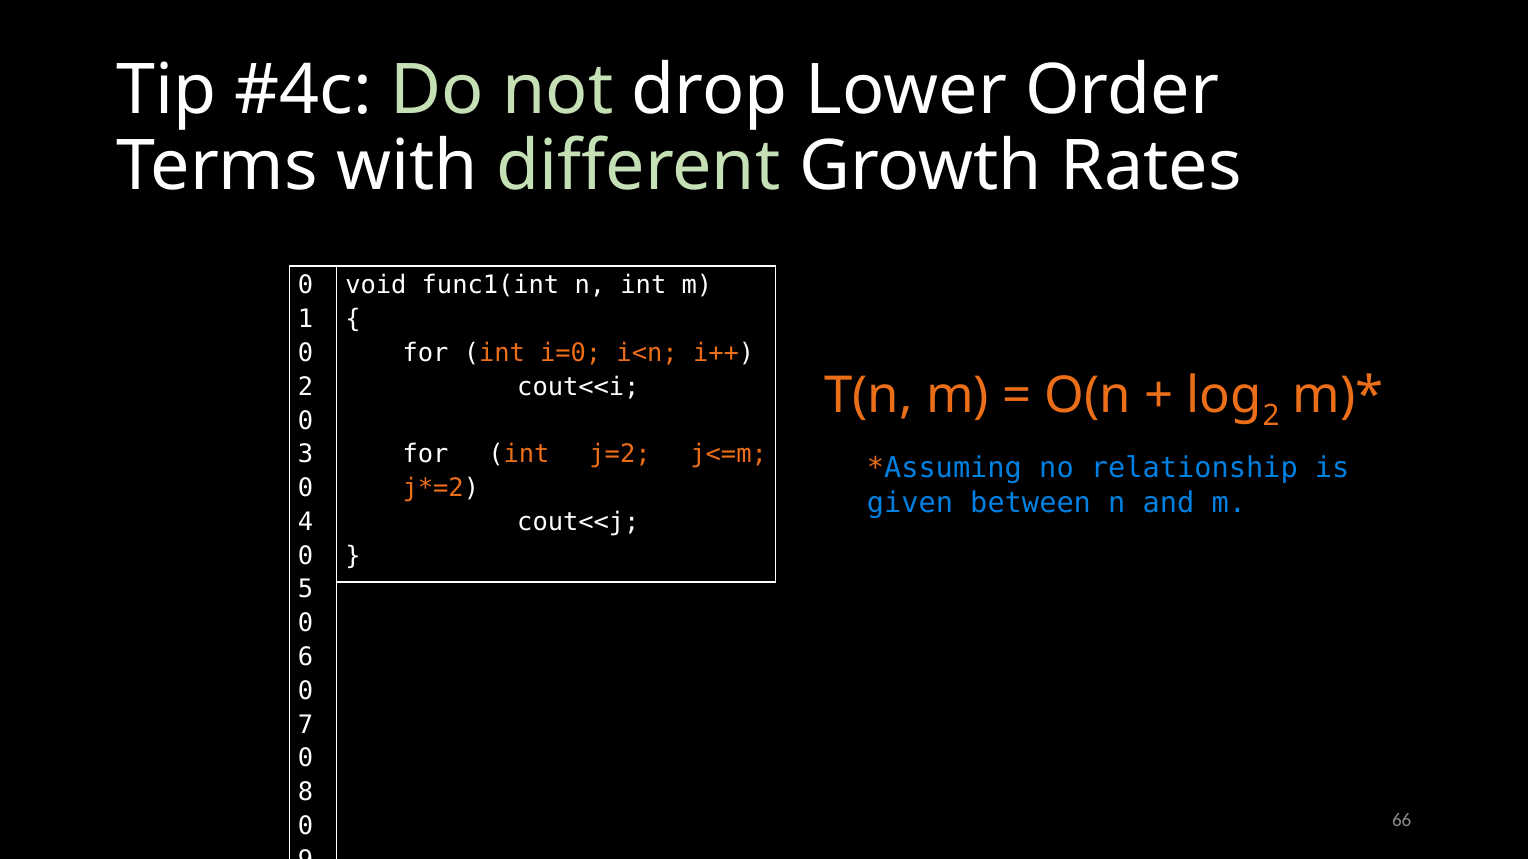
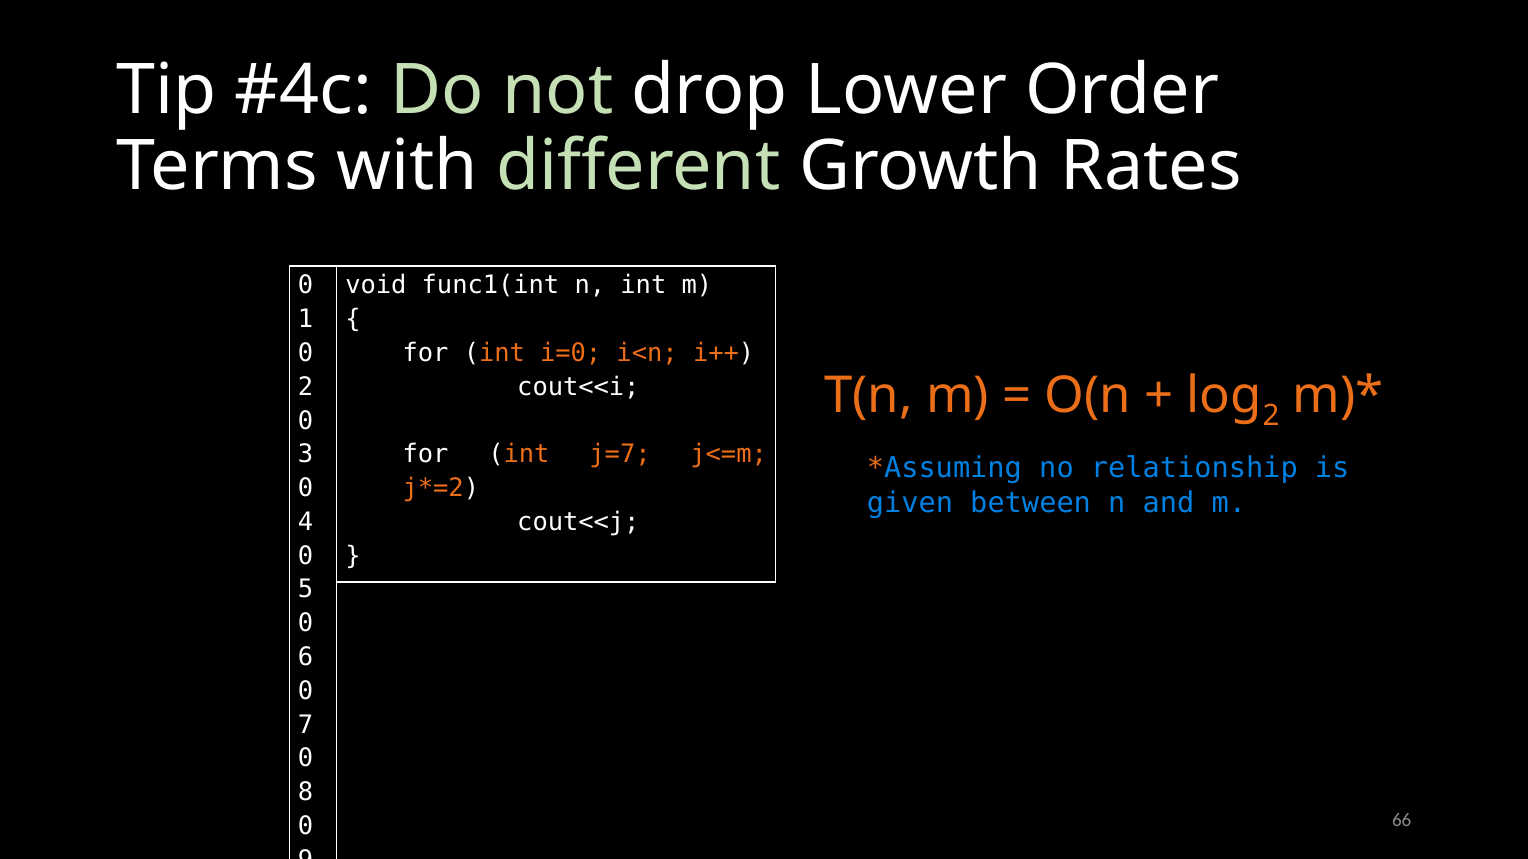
j=2: j=2 -> j=7 (620, 455)
